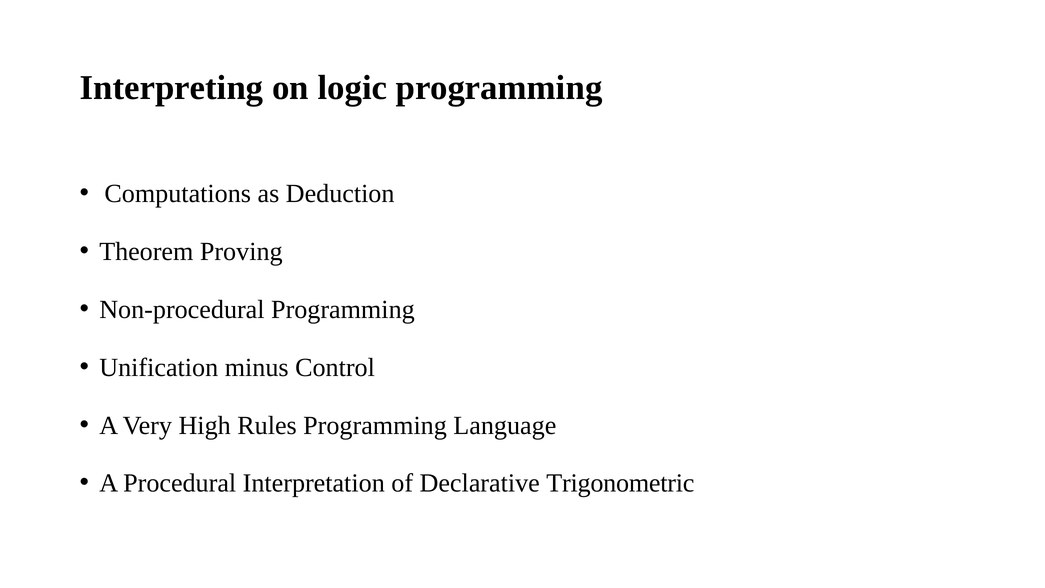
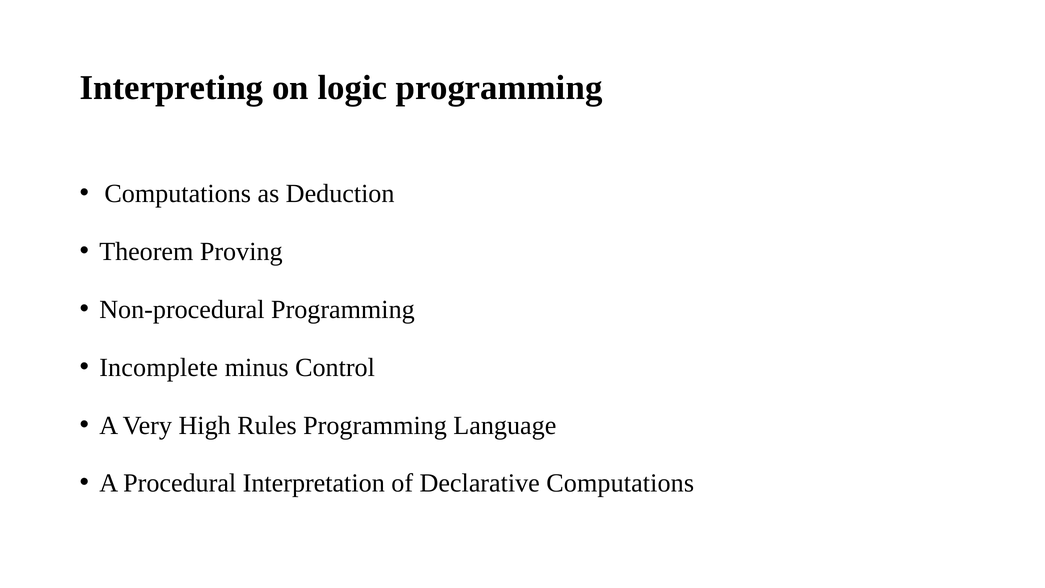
Unification: Unification -> Incomplete (159, 367)
Declarative Trigonometric: Trigonometric -> Computations (620, 483)
